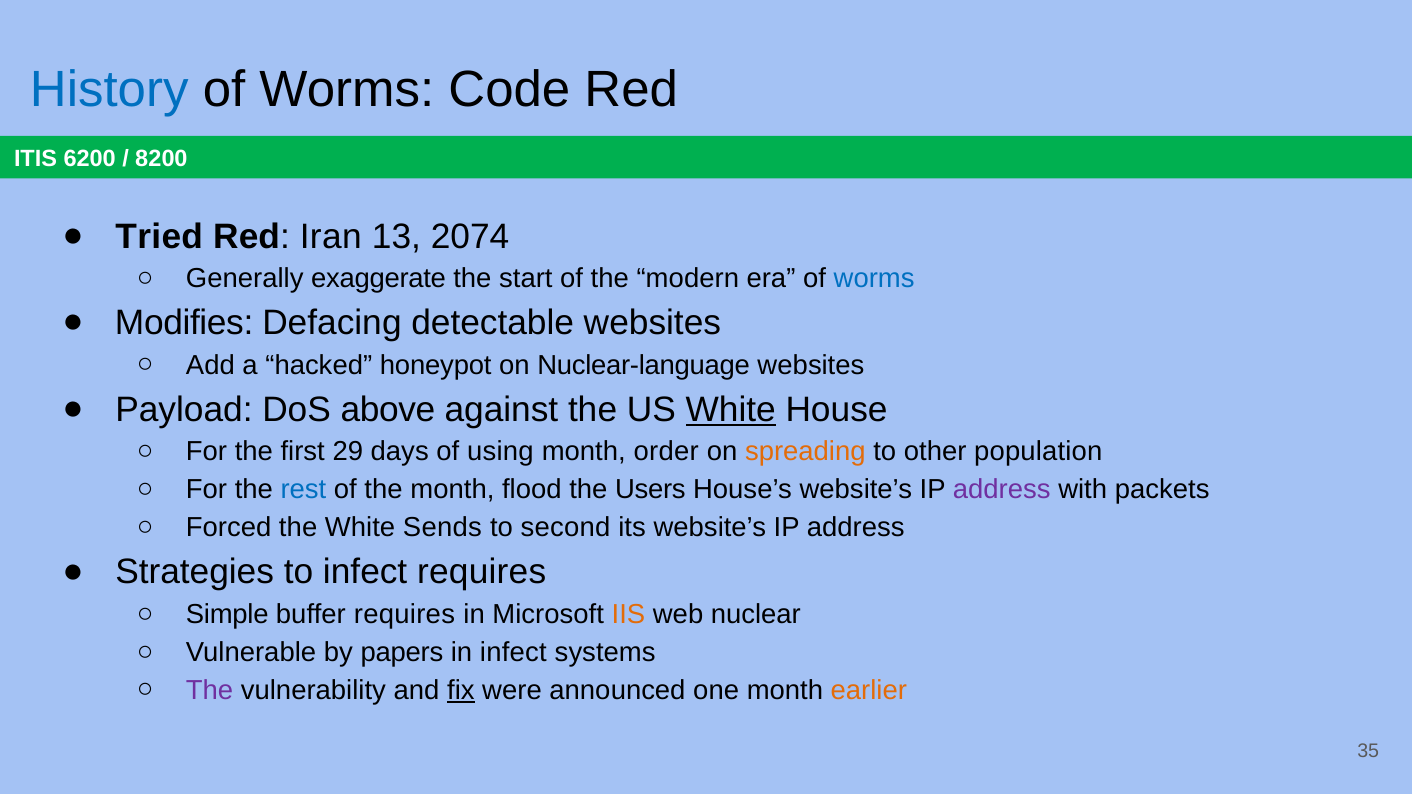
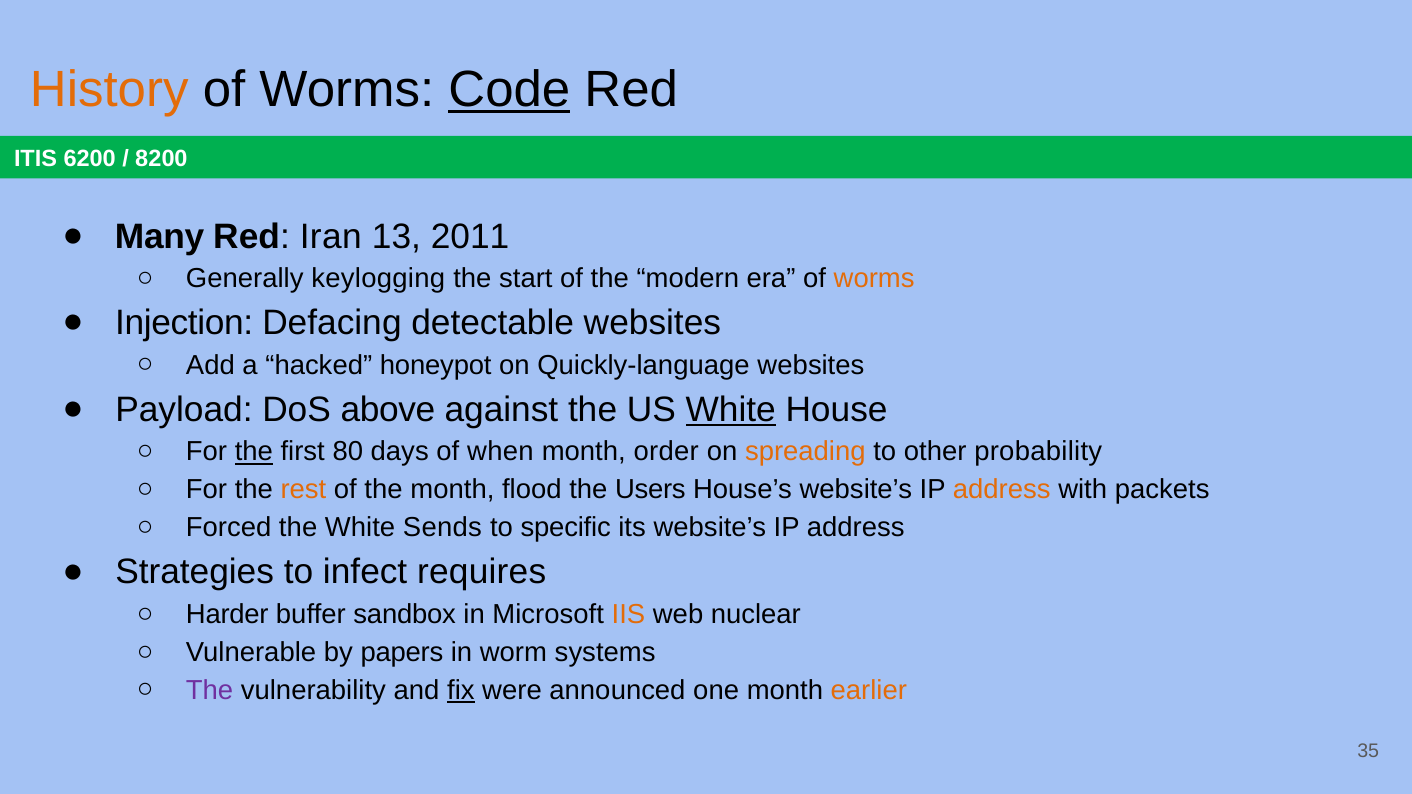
History colour: blue -> orange (109, 90)
Code underline: none -> present (509, 90)
Tried: Tried -> Many (160, 237)
2074: 2074 -> 2011 (470, 237)
exaggerate: exaggerate -> keylogging (378, 279)
worms colour: blue -> orange (874, 279)
Modifies: Modifies -> Injection (184, 323)
Nuclear-language: Nuclear-language -> Quickly-language (643, 365)
the underline: none -> present (254, 452)
29: 29 -> 80 (348, 452)
using: using -> when (500, 452)
population: population -> probability (1038, 452)
rest colour: blue -> orange (303, 490)
address colour: purple -> orange (1002, 490)
second: second -> specific (566, 528)
Simple: Simple -> Harder (227, 615)
buffer requires: requires -> sandbox (405, 615)
in infect: infect -> worm (513, 653)
